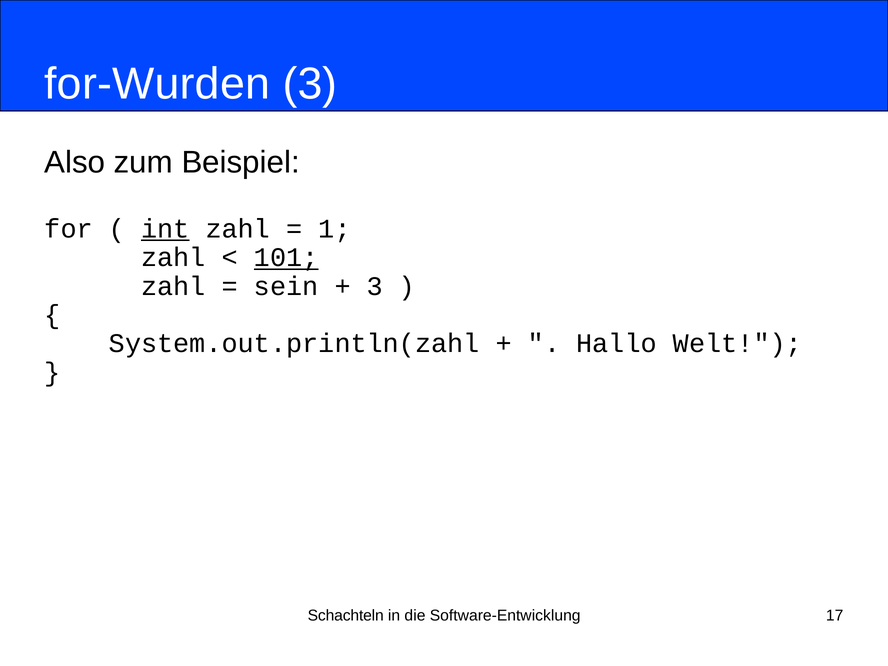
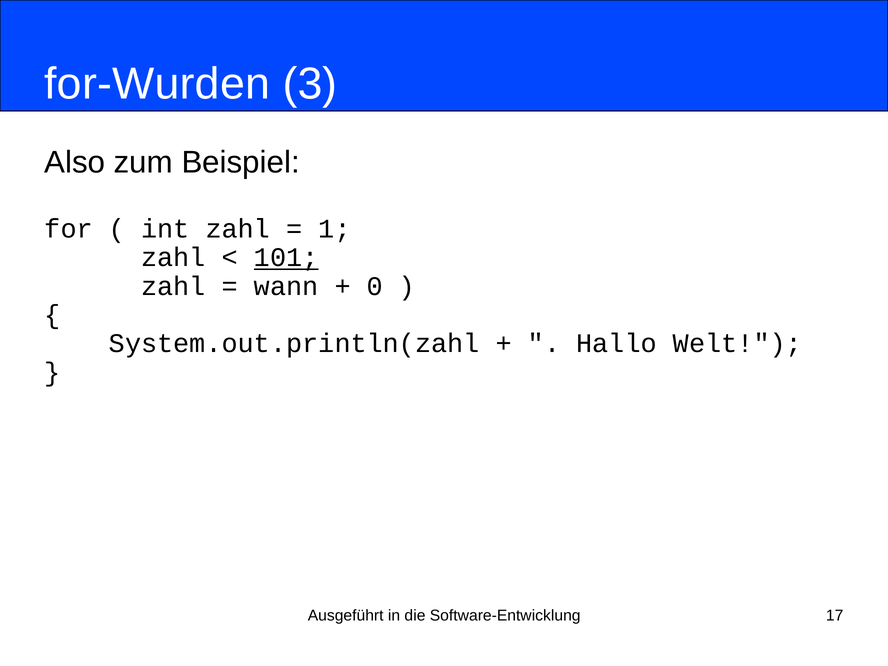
int underline: present -> none (165, 229)
sein: sein -> wann (286, 286)
3: 3 -> 0 (375, 286)
Schachteln: Schachteln -> Ausgeführt (346, 615)
